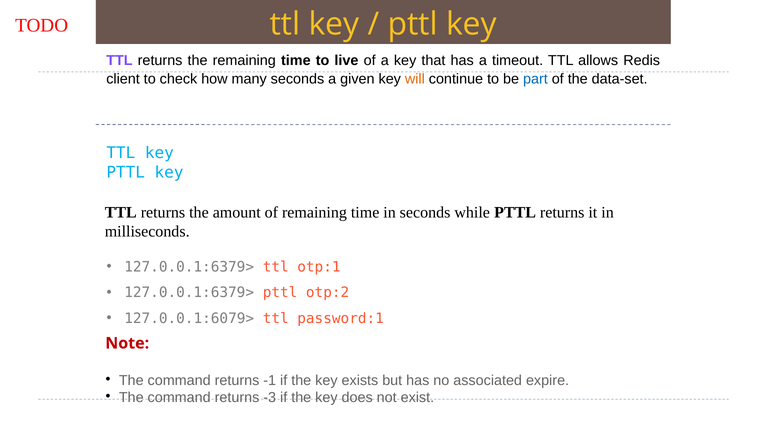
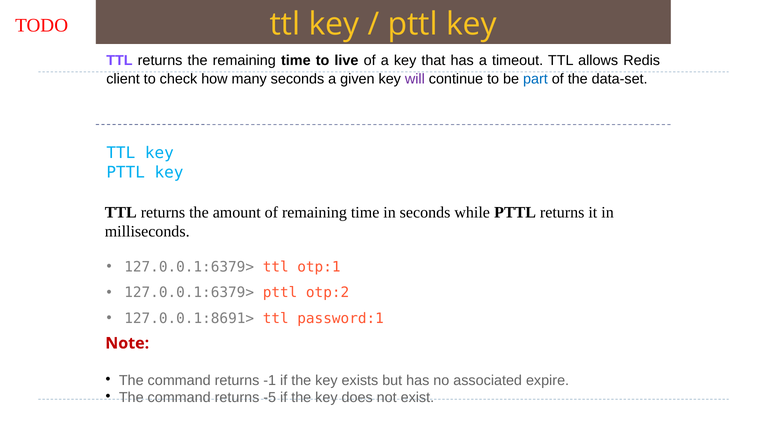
will colour: orange -> purple (415, 79)
127.0.0.1:6079>: 127.0.0.1:6079> -> 127.0.0.1:8691> (189, 319)
-3: -3 -> -5 (270, 398)
